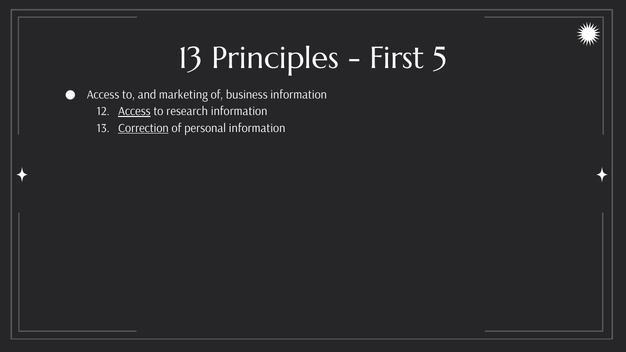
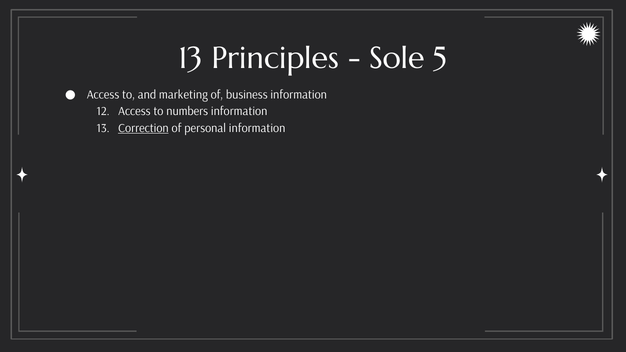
First: First -> Sole (397, 58)
Access underline: present -> none (134, 111)
research: research -> numbers (187, 111)
